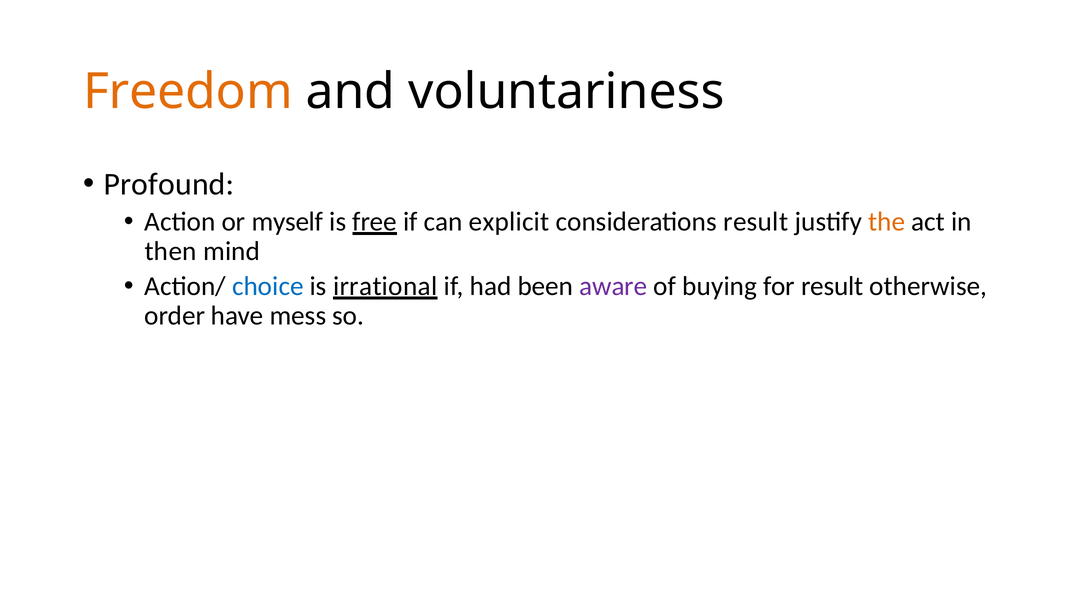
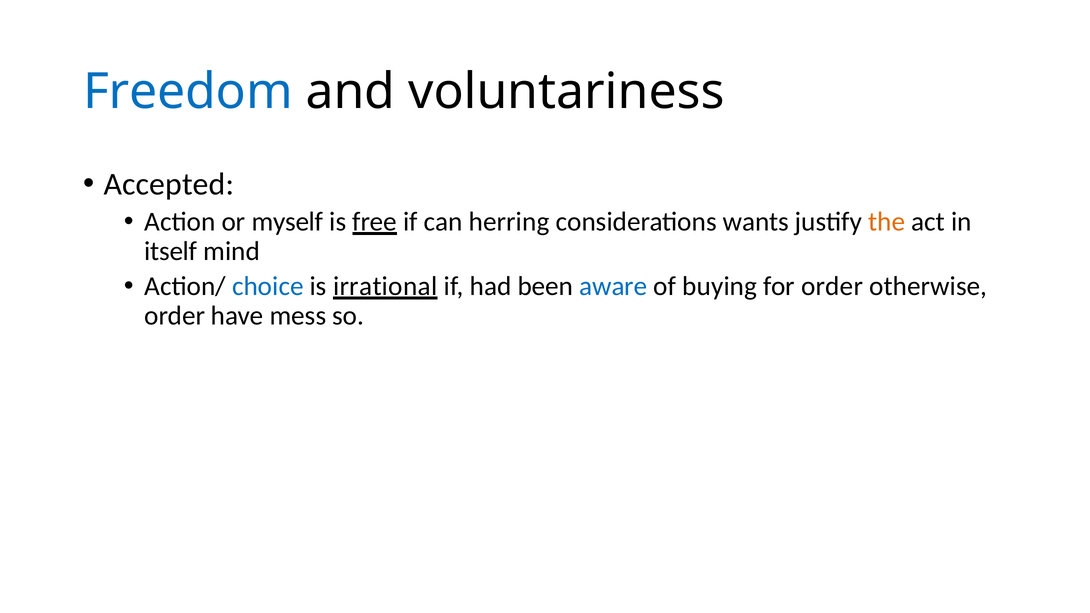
Freedom colour: orange -> blue (188, 92)
Profound: Profound -> Accepted (169, 184)
explicit: explicit -> herring (509, 222)
considerations result: result -> wants (756, 222)
then: then -> itself (171, 251)
aware colour: purple -> blue (613, 286)
for result: result -> order (832, 286)
